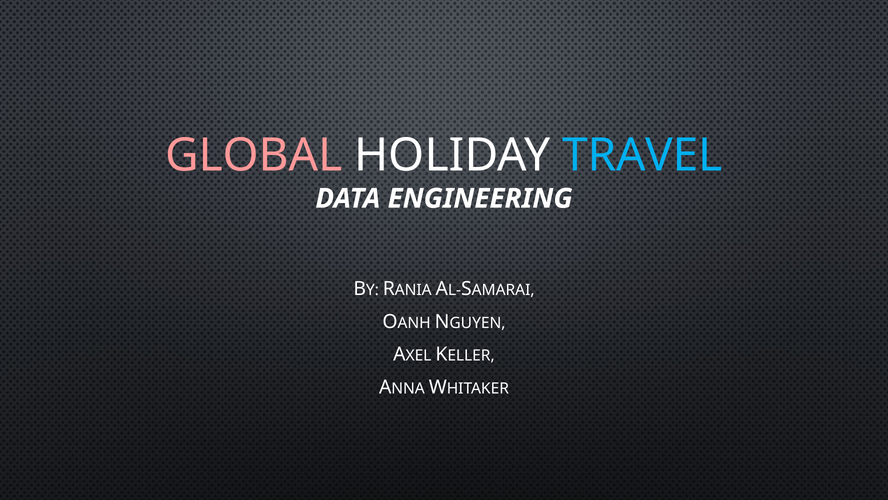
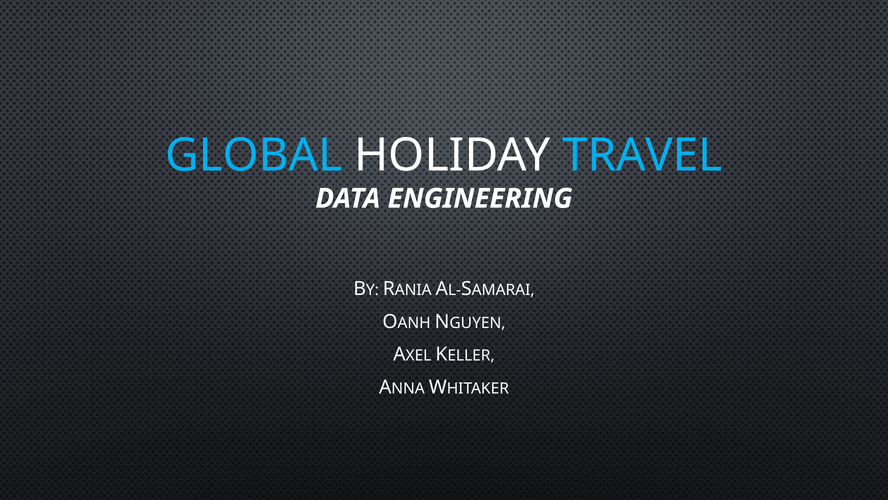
GLOBAL colour: pink -> light blue (254, 155)
